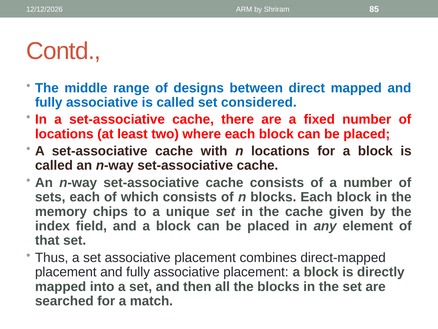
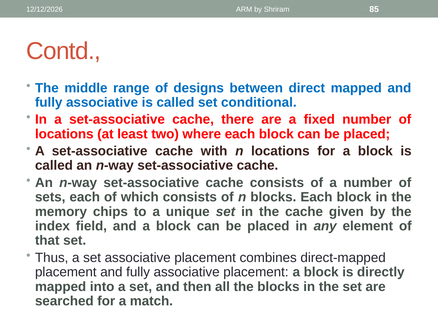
considered: considered -> conditional (259, 102)
